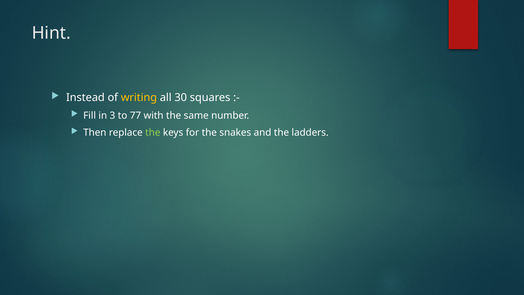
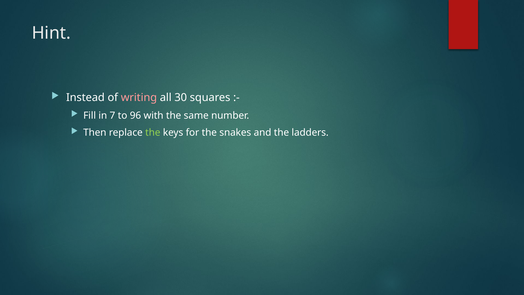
writing colour: yellow -> pink (139, 98)
3: 3 -> 7 (112, 115)
77: 77 -> 96 (135, 115)
